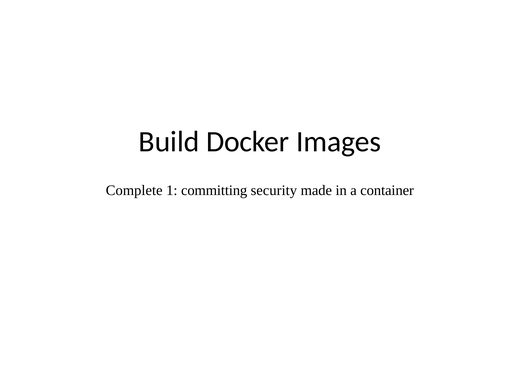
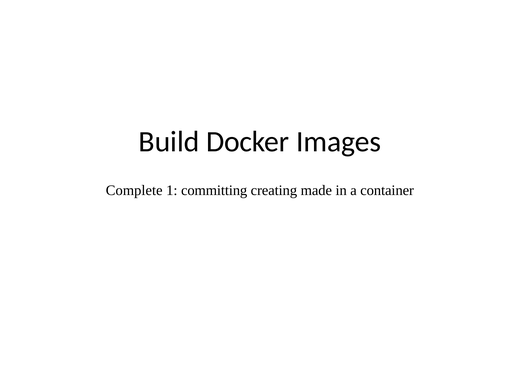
security: security -> creating (274, 190)
